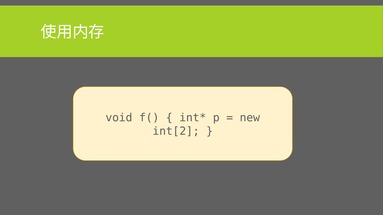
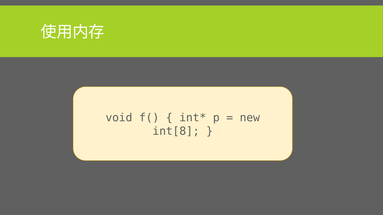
int[2: int[2 -> int[8 (176, 131)
